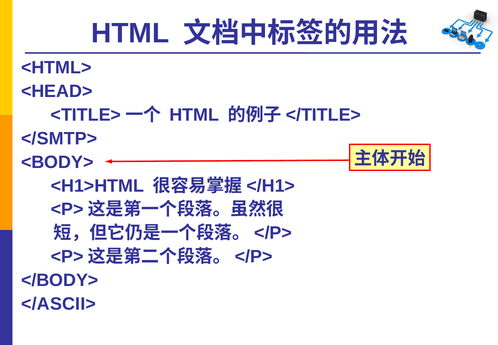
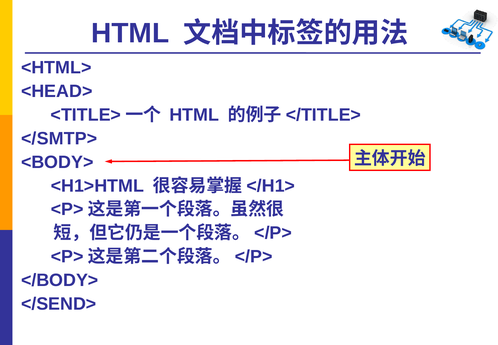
</ASCII>: </ASCII> -> </SEND> (59, 304)
